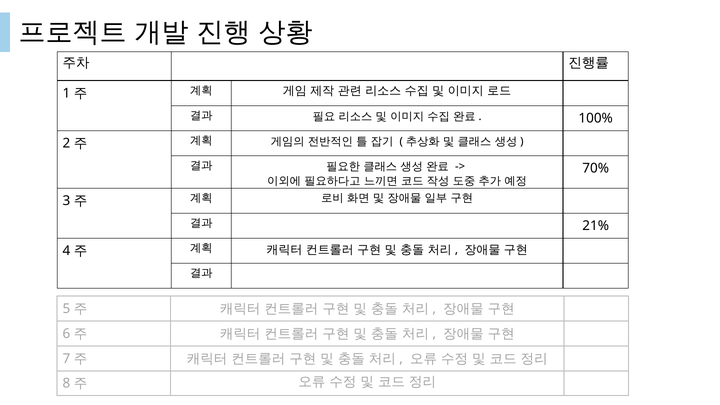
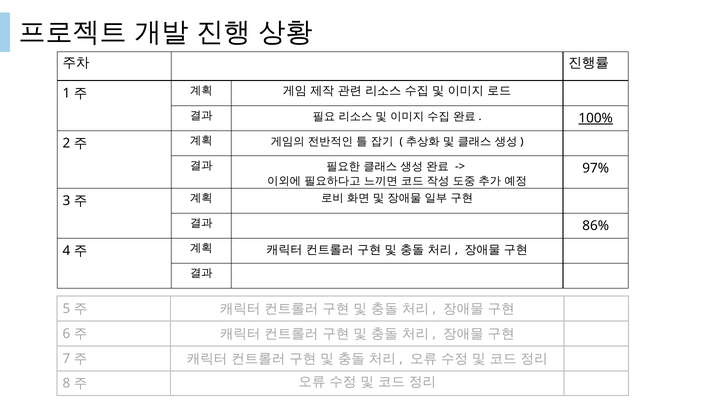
100% underline: none -> present (596, 118)
70%: 70% -> 97% (596, 168)
21%: 21% -> 86% (596, 226)
